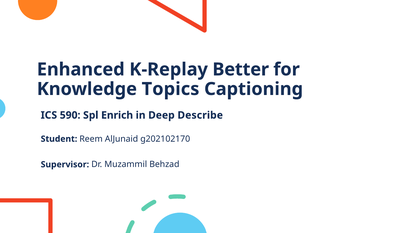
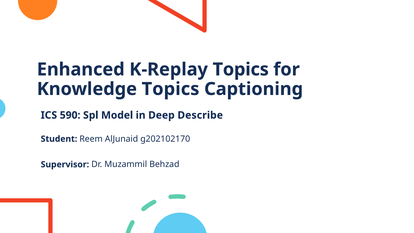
K-Replay Better: Better -> Topics (241, 69)
Enrich: Enrich -> Model (117, 115)
